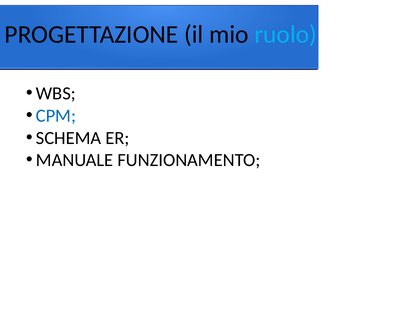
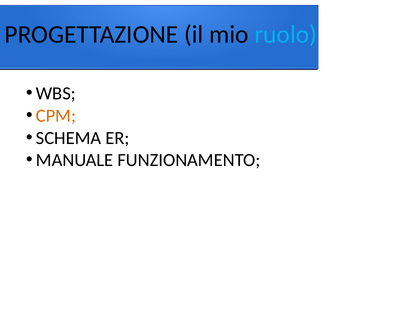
CPM colour: blue -> orange (56, 116)
